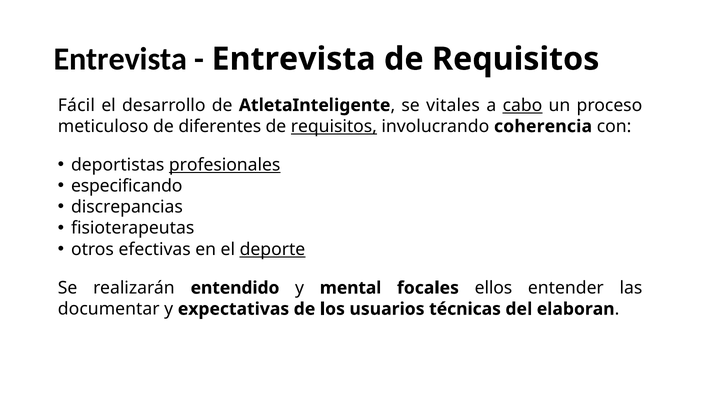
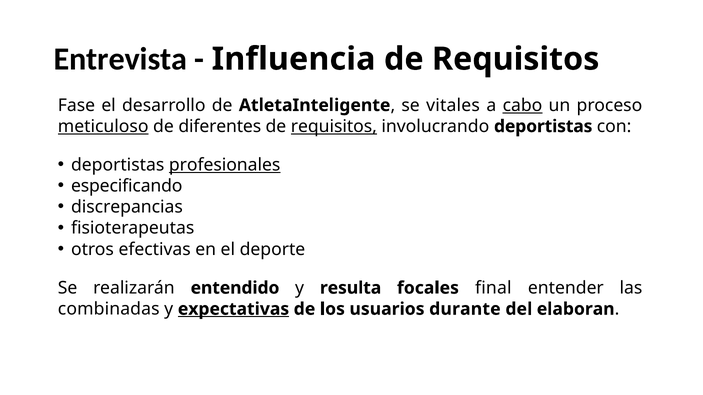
Entrevista: Entrevista -> Influencia (294, 59)
Fácil: Fácil -> Fase (76, 105)
meticuloso underline: none -> present (103, 126)
involucrando coherencia: coherencia -> deportistas (543, 126)
deporte underline: present -> none (272, 250)
mental: mental -> resulta (351, 288)
ellos: ellos -> final (493, 288)
documentar: documentar -> combinadas (109, 309)
expectativas underline: none -> present (233, 309)
técnicas: técnicas -> durante (465, 309)
